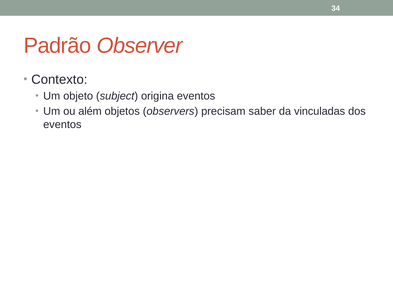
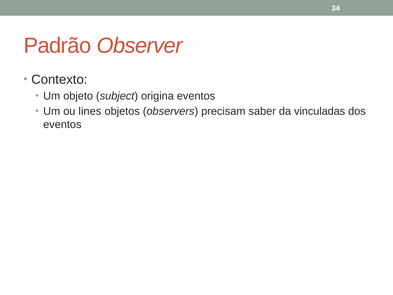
além: além -> lines (90, 111)
